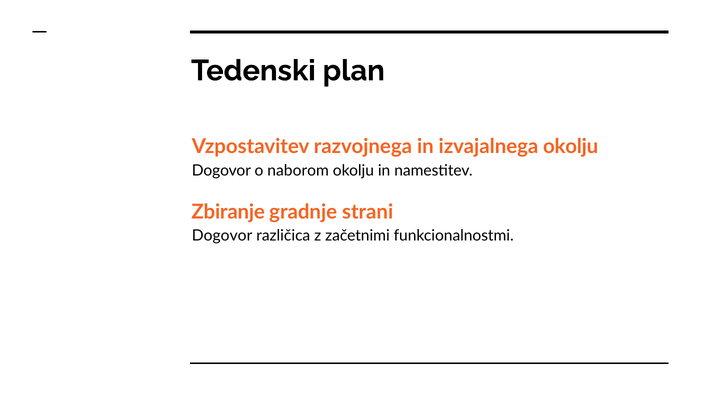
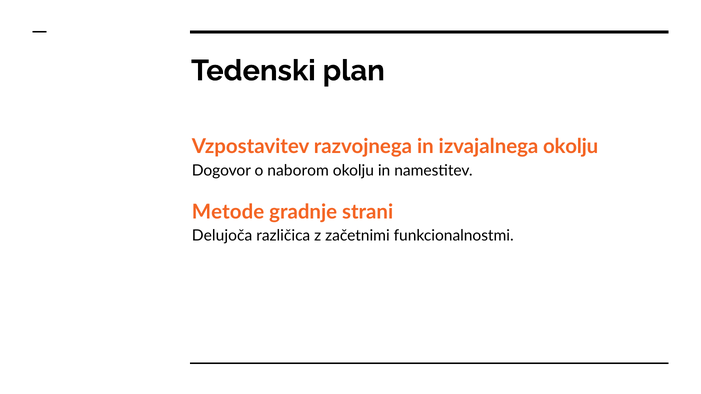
Zbiranje: Zbiranje -> Metode (228, 212)
Dogovor: Dogovor -> Delujoča (222, 236)
